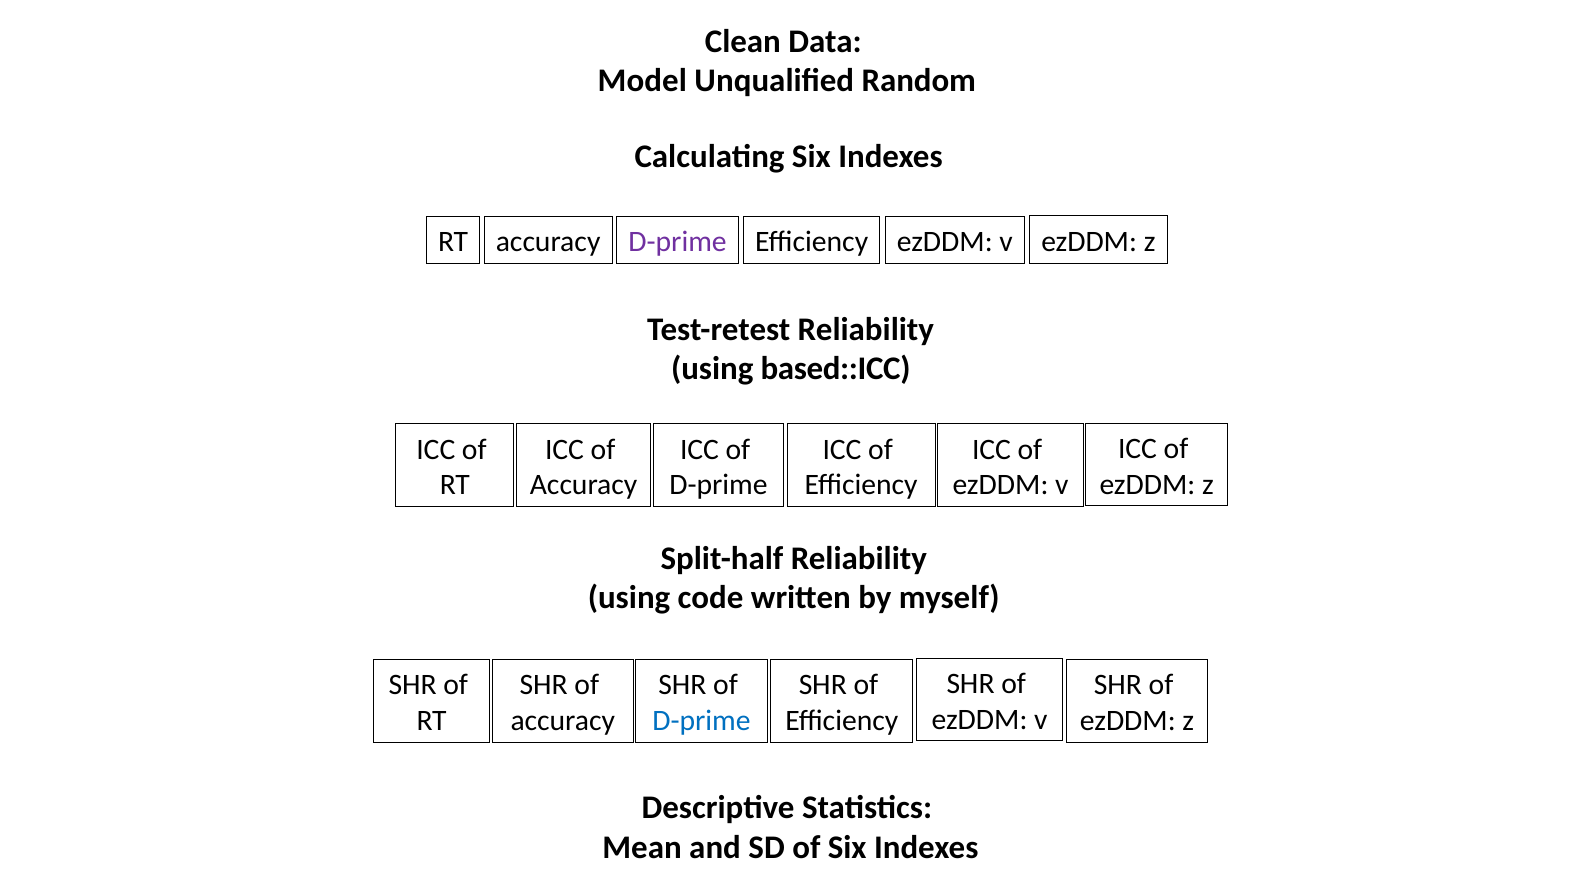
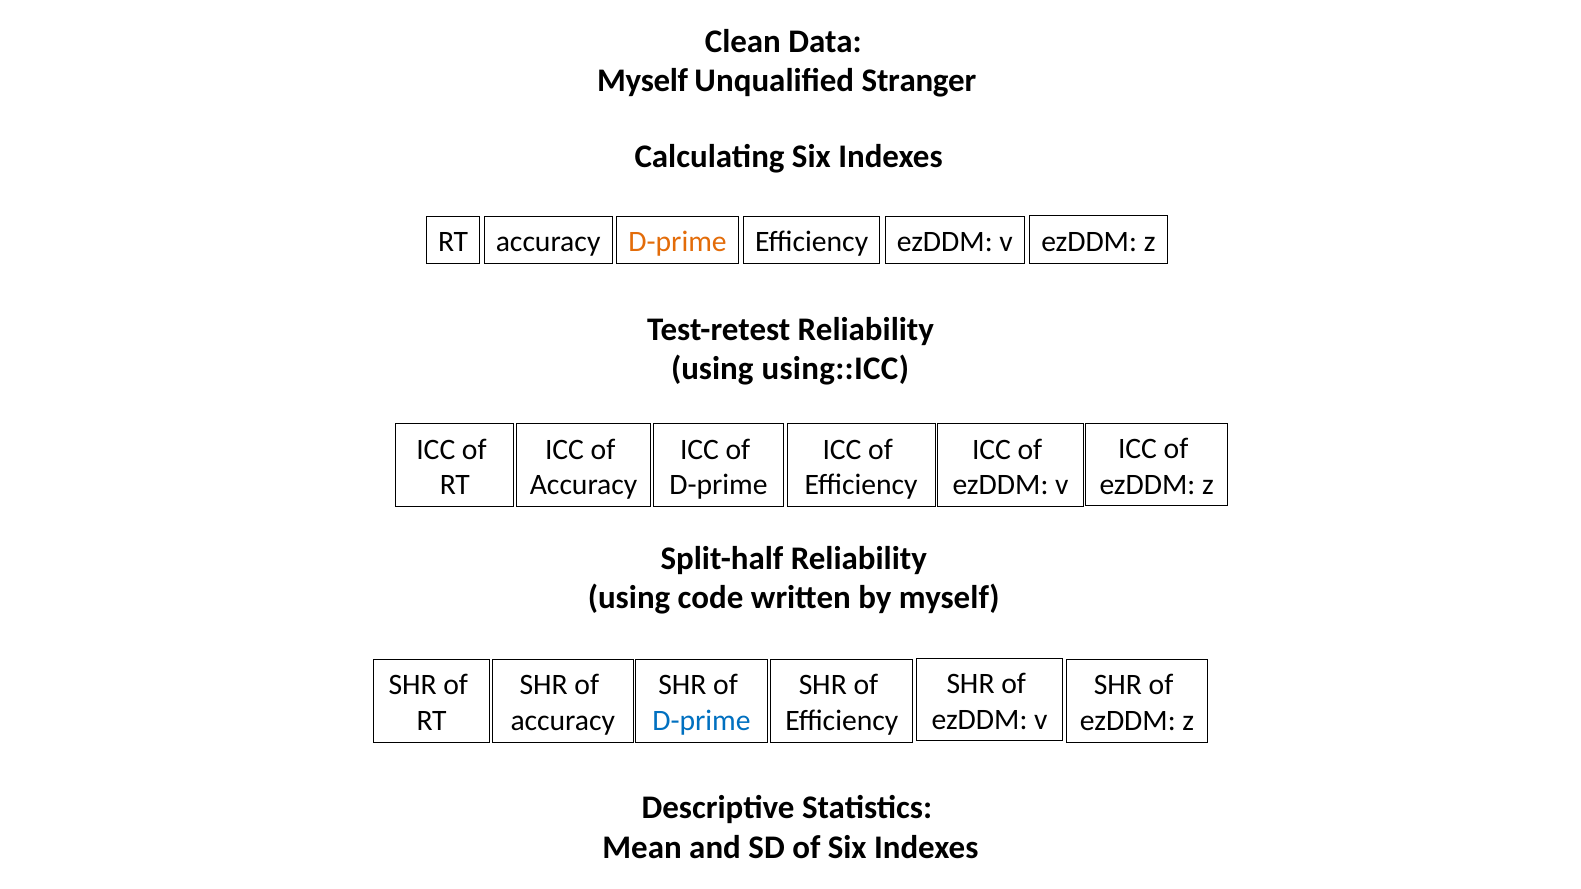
Model: Model -> Myself (643, 81)
Random: Random -> Stranger (919, 81)
D-prime colour: purple -> orange (678, 242)
based::ICC: based::ICC -> using::ICC (835, 369)
